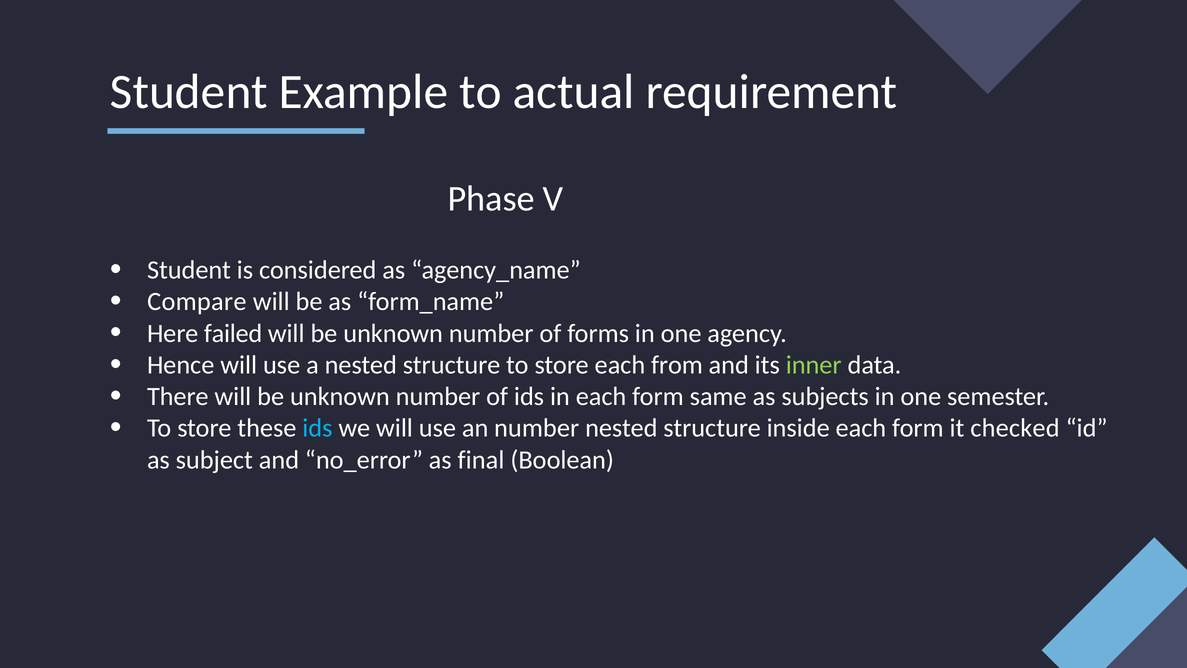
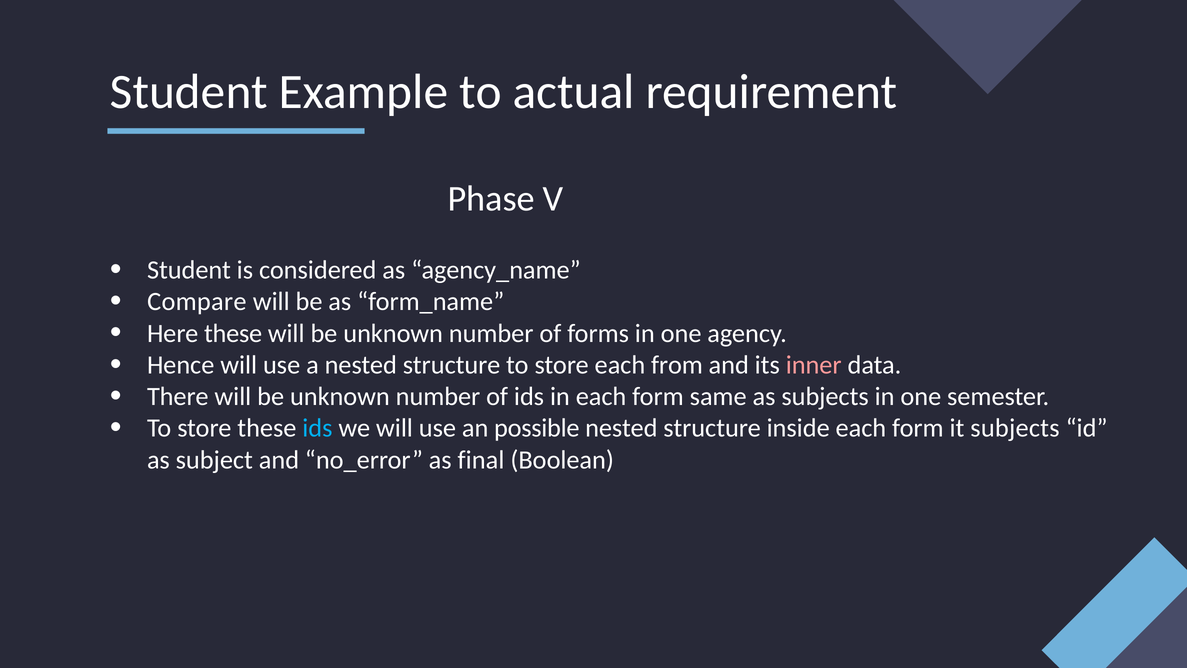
Here failed: failed -> these (233, 333)
inner colour: light green -> pink (814, 365)
an number: number -> possible (537, 428)
it checked: checked -> subjects (1015, 428)
